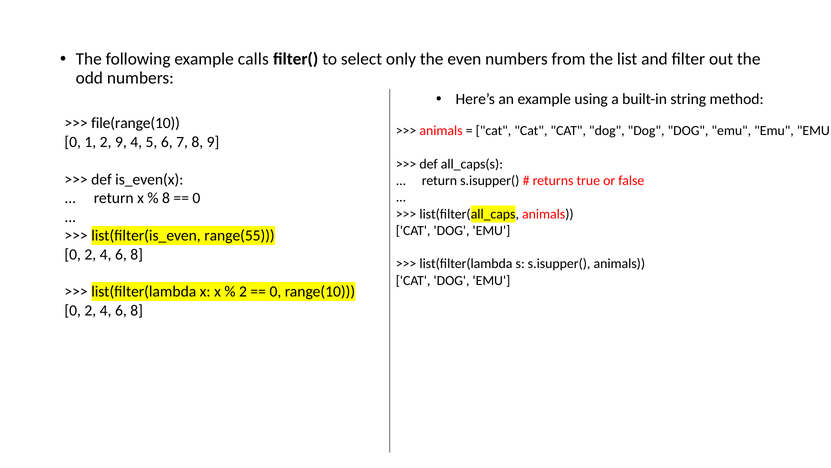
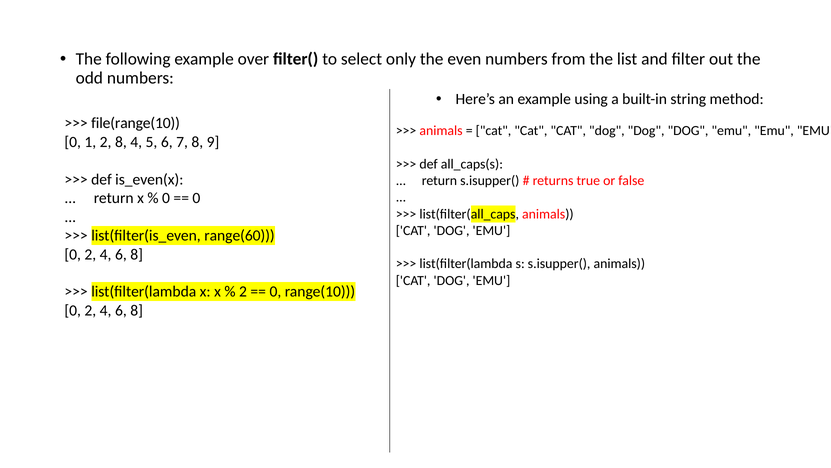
calls: calls -> over (253, 59)
2 9: 9 -> 8 (121, 142)
8: 8 -> 0 (166, 198)
range(55: range(55 -> range(60 (239, 235)
